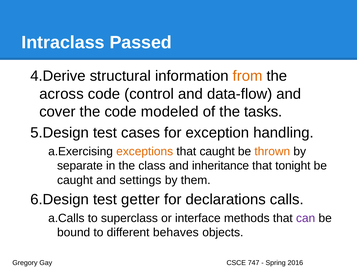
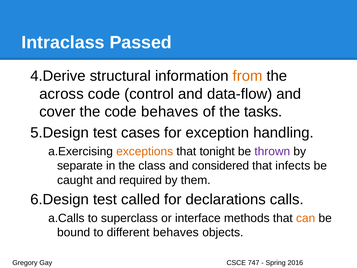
code modeled: modeled -> behaves (170, 112)
that caught: caught -> tonight (217, 151)
thrown colour: orange -> purple (272, 151)
inheritance: inheritance -> considered (220, 166)
tonight: tonight -> infects (293, 166)
settings: settings -> required (141, 180)
getter: getter -> called (141, 199)
can colour: purple -> orange (306, 218)
